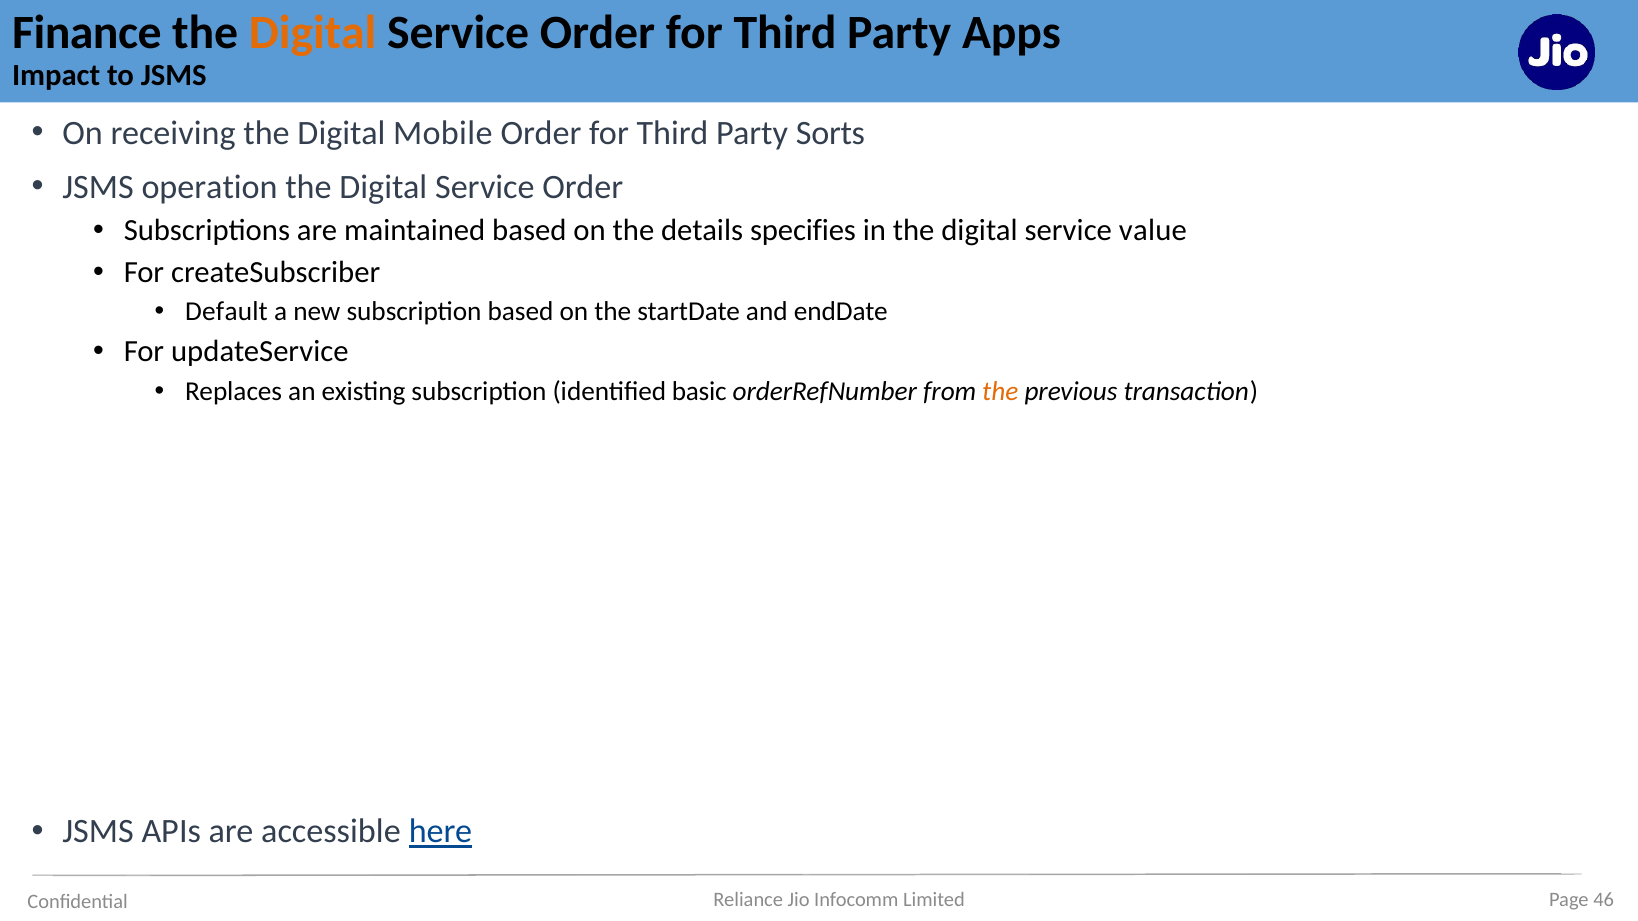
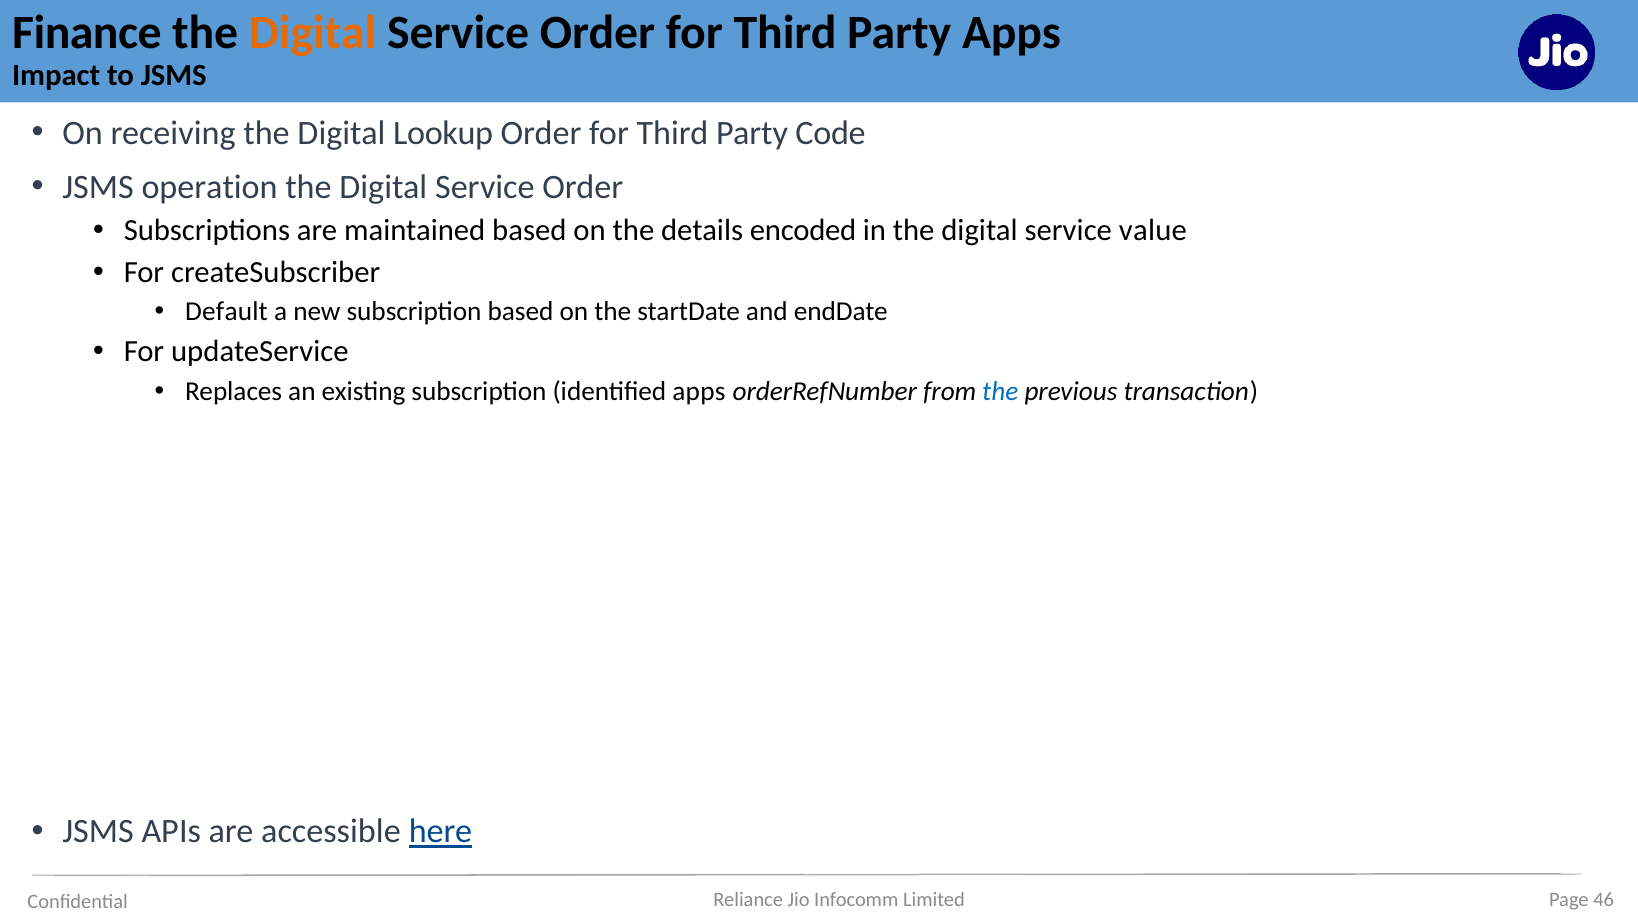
Mobile: Mobile -> Lookup (443, 133)
Sorts: Sorts -> Code (831, 133)
specifies: specifies -> encoded (803, 230)
identified basic: basic -> apps (699, 392)
the colour: orange -> blue (1000, 392)
